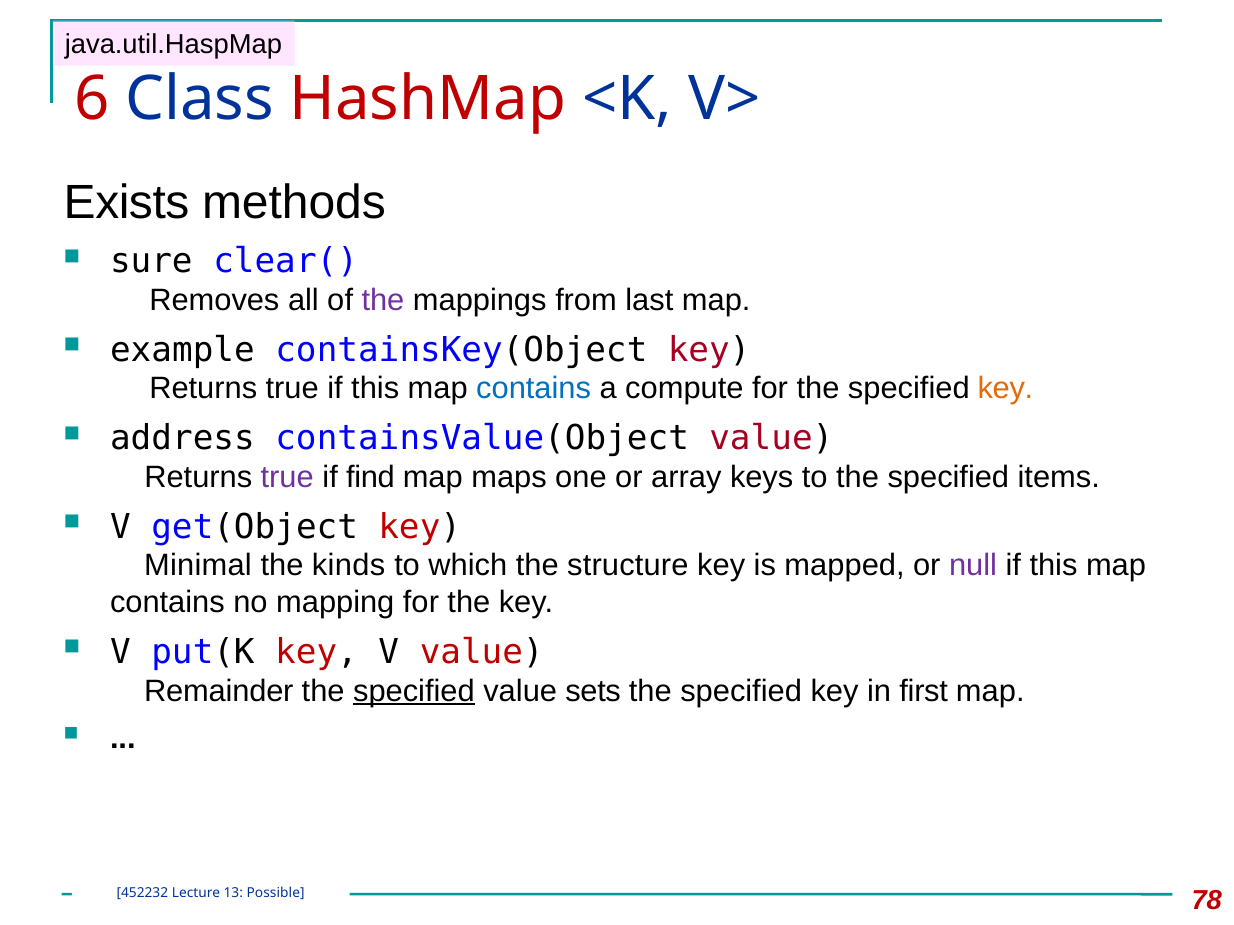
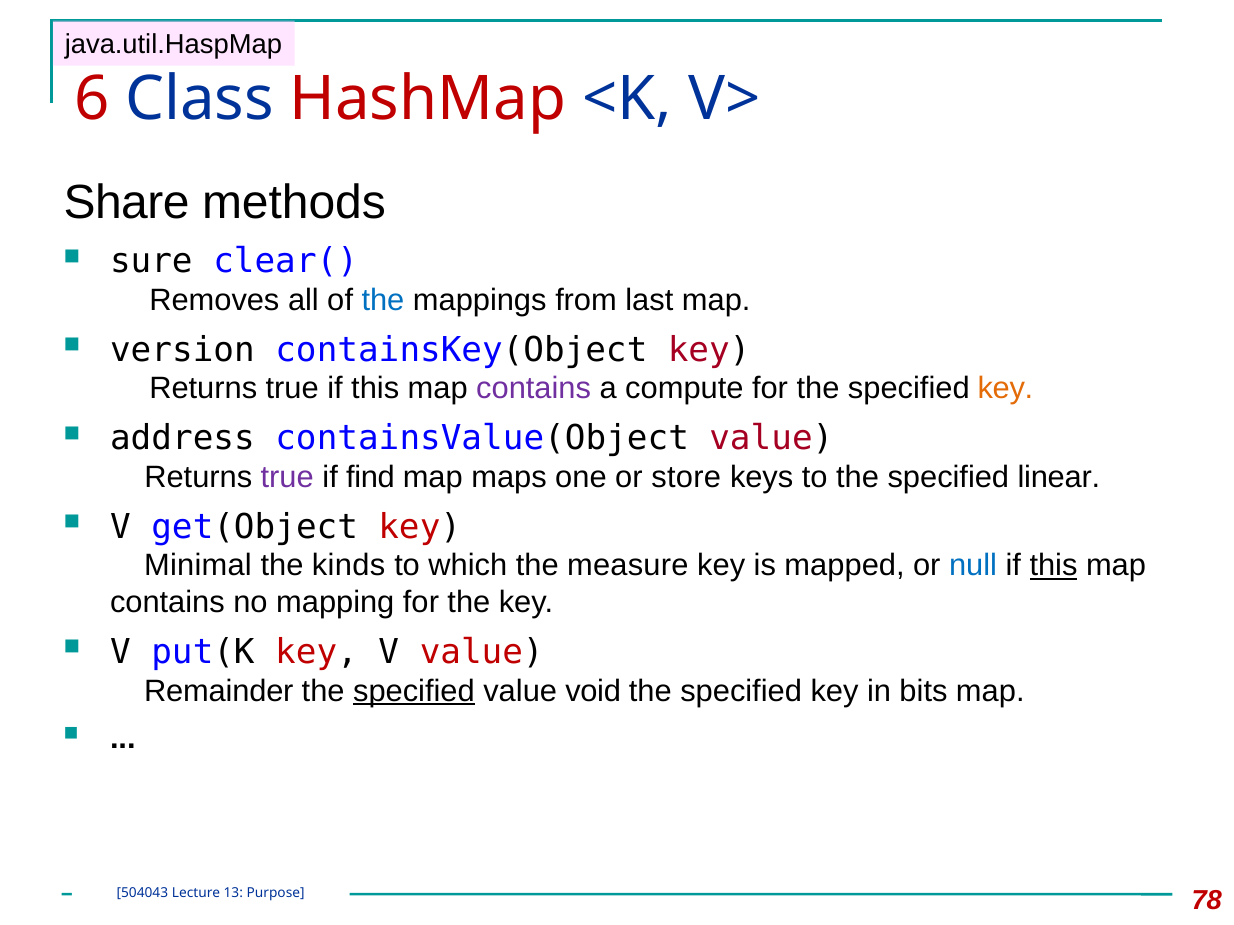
Exists: Exists -> Share (127, 203)
the colour: purple -> blue (383, 300)
example: example -> version (182, 350)
contains colour: blue -> purple (534, 389)
array: array -> store (686, 477)
items: items -> linear (1059, 477)
structure: structure -> measure (628, 566)
null colour: purple -> blue (973, 566)
this underline: none -> present (1054, 566)
sets: sets -> void (593, 691)
first: first -> bits (924, 691)
452232: 452232 -> 504043 (142, 894)
Possible: Possible -> Purpose (276, 894)
